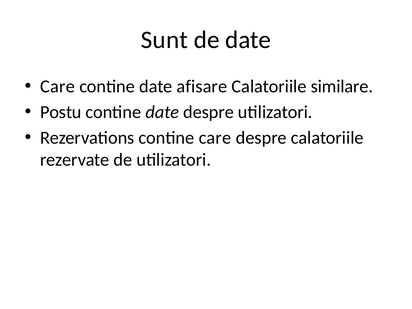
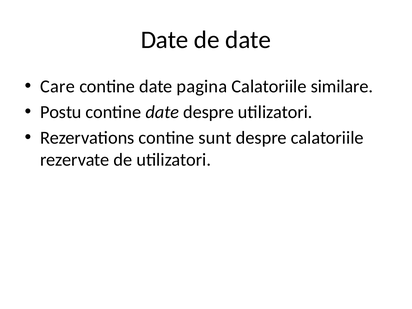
Sunt: Sunt -> Date (165, 40)
afisare: afisare -> pagina (202, 86)
contine care: care -> sunt (215, 138)
